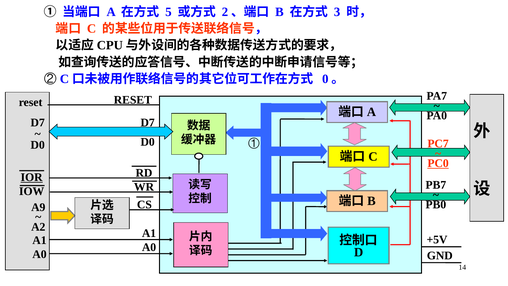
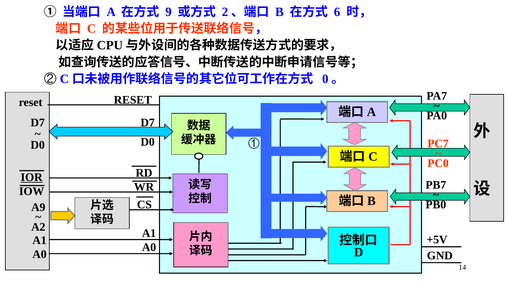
5: 5 -> 9 (168, 12)
3: 3 -> 6 (337, 12)
PC0 underline: present -> none (438, 163)
